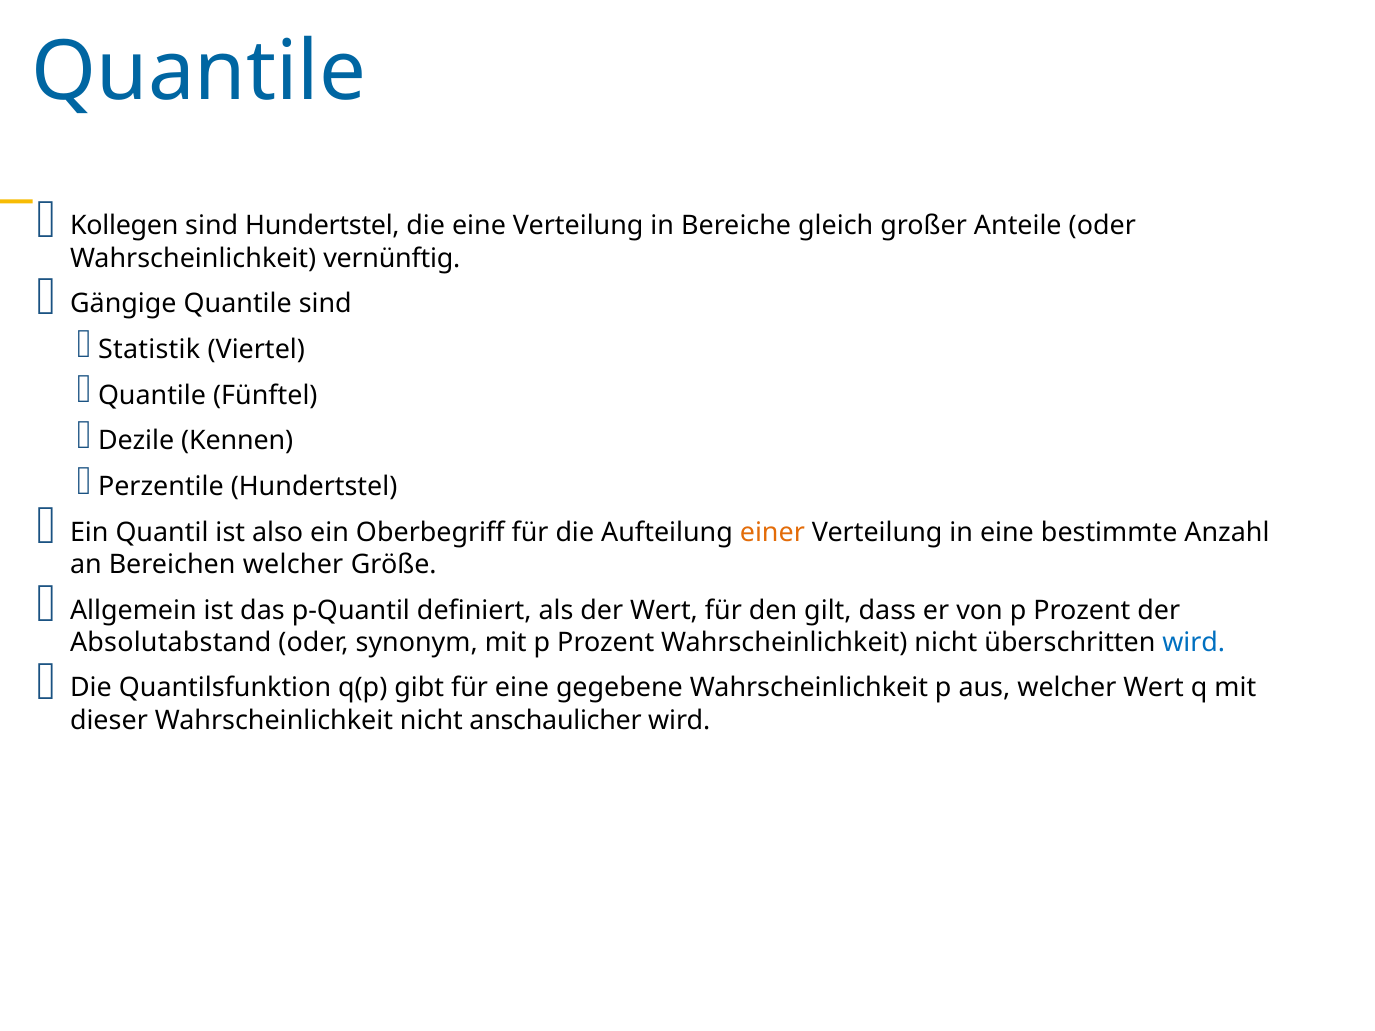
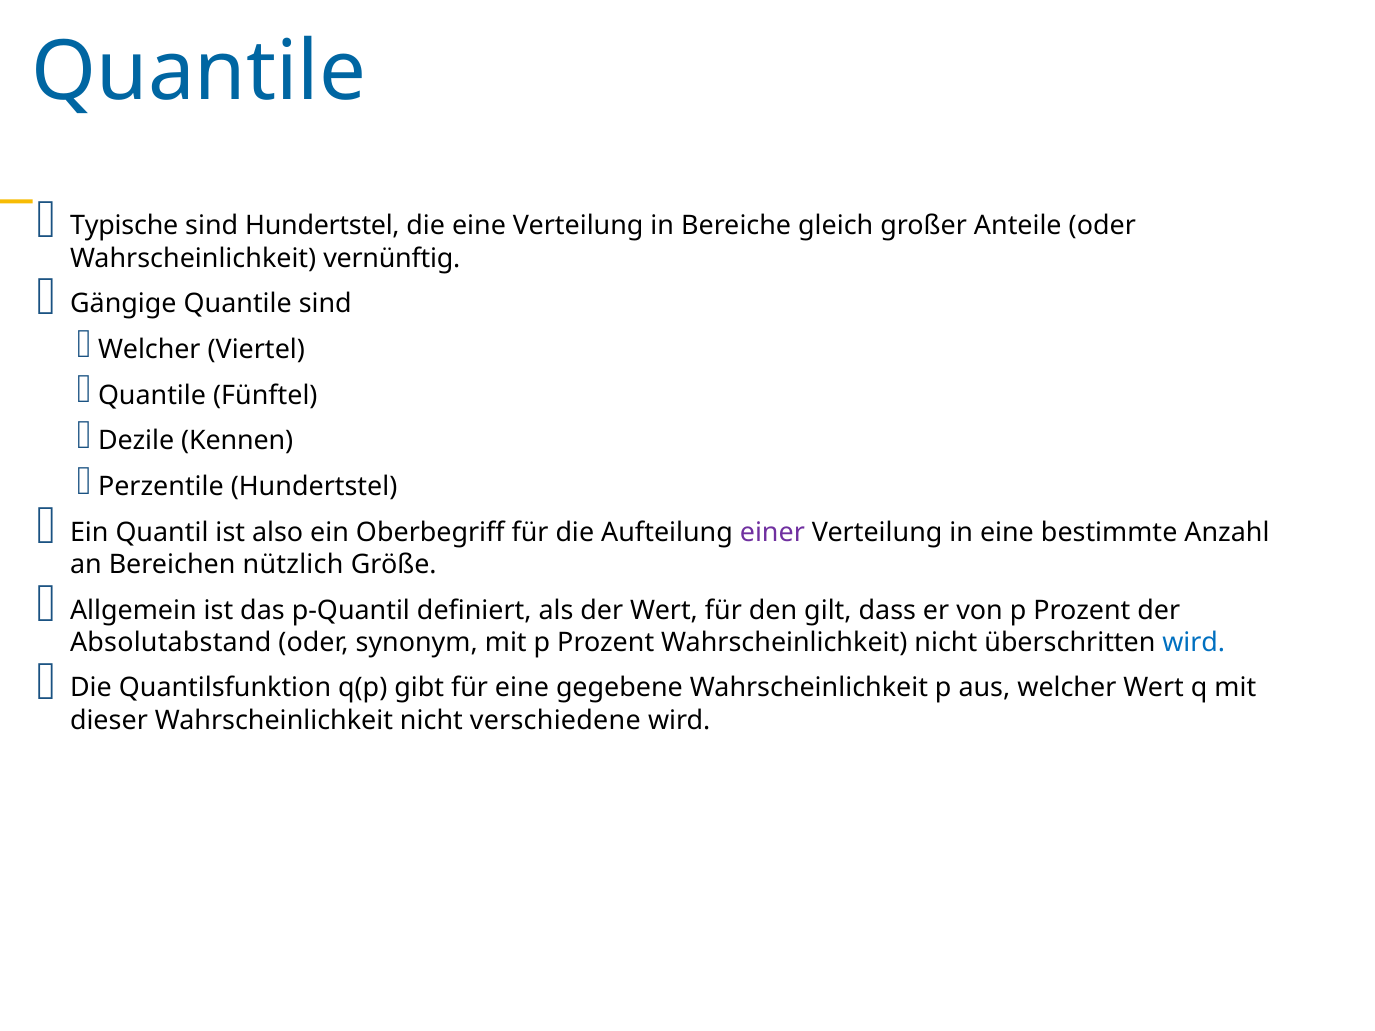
Kollegen: Kollegen -> Typische (124, 226)
Statistik: Statistik -> Welcher (149, 350)
einer colour: orange -> purple (772, 532)
Bereichen welcher: welcher -> nützlich (293, 565)
anschaulicher: anschaulicher -> verschiedene (555, 721)
